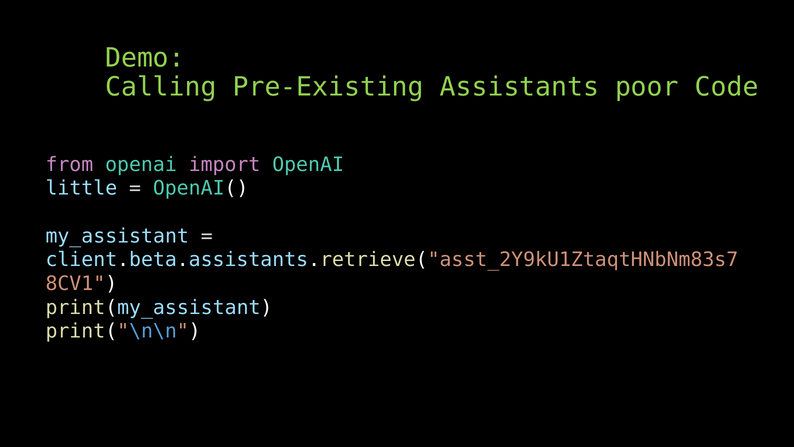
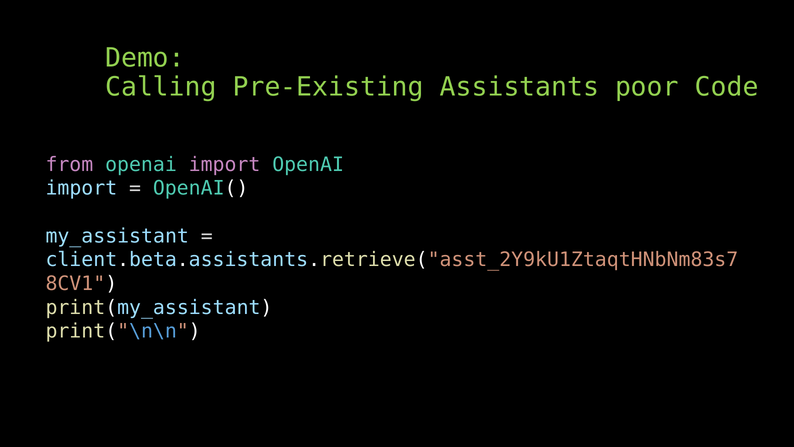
little: little -> import (81, 188)
